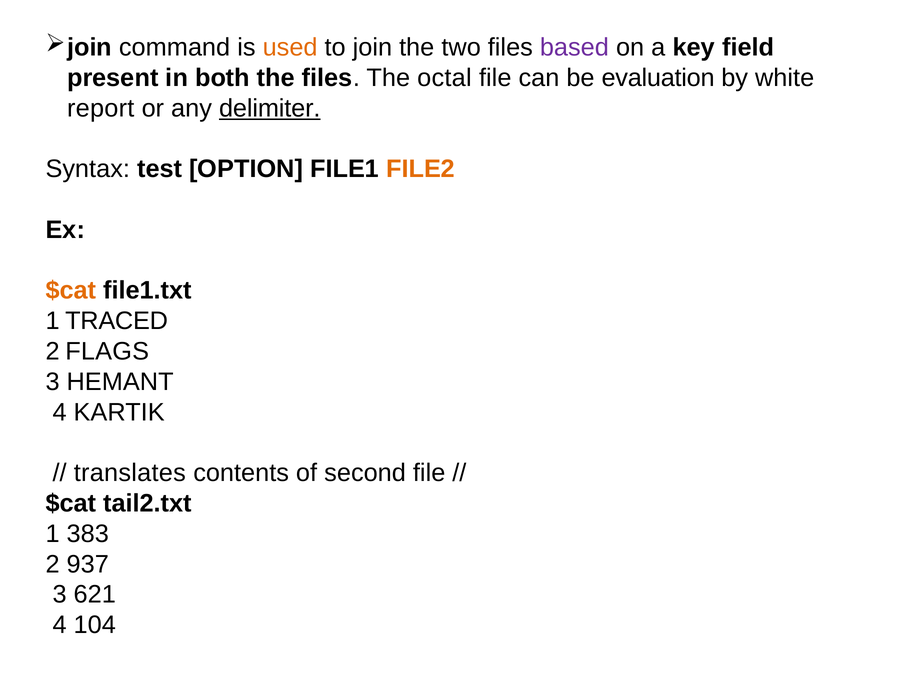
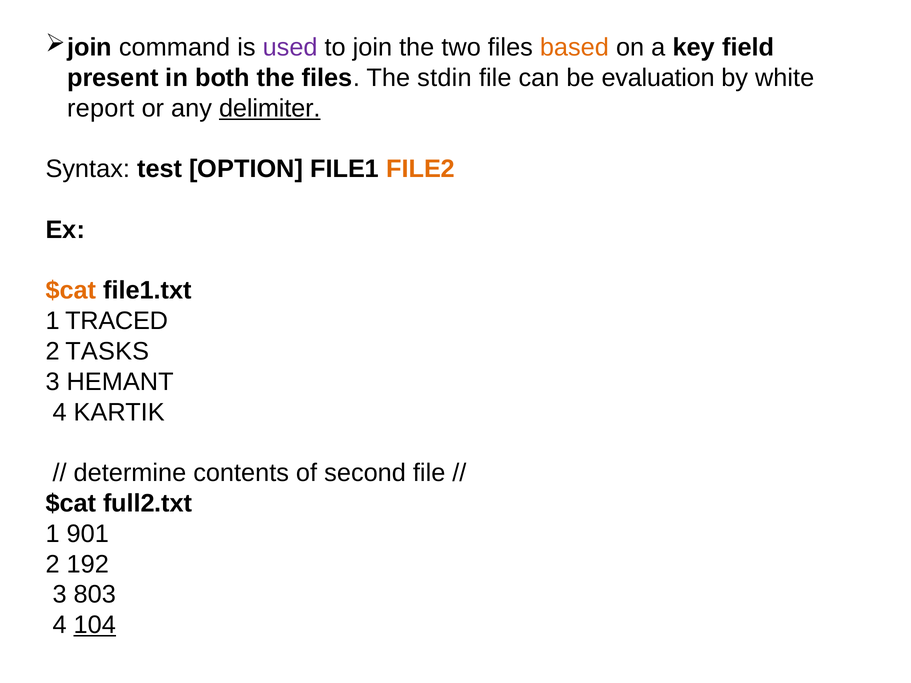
used colour: orange -> purple (290, 47)
based colour: purple -> orange (574, 47)
octal: octal -> stdin (444, 78)
FLAGS: FLAGS -> TASKS (107, 352)
translates: translates -> determine (130, 473)
tail2.txt: tail2.txt -> full2.txt (148, 504)
383: 383 -> 901 (88, 534)
937: 937 -> 192 (88, 564)
621: 621 -> 803 (95, 595)
104 underline: none -> present (95, 625)
